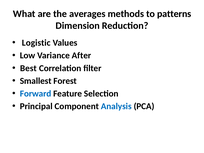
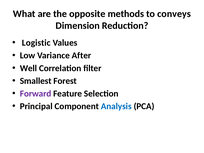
averages: averages -> opposite (87, 14)
patterns: patterns -> conveys (174, 14)
Best: Best -> Well (28, 68)
Forward colour: blue -> purple (36, 94)
